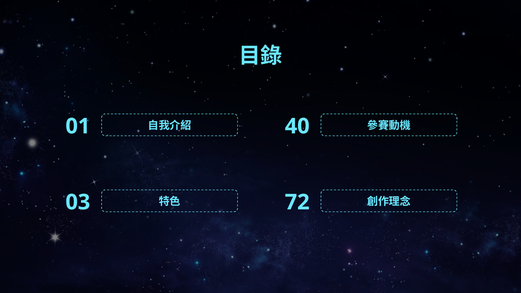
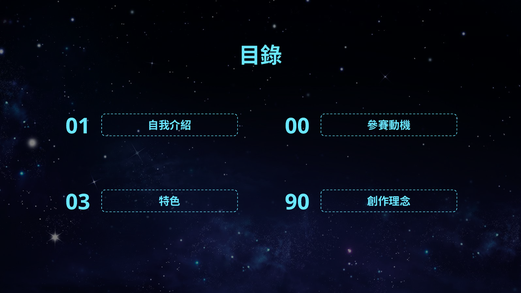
40: 40 -> 00 (297, 126)
72: 72 -> 90 (297, 202)
